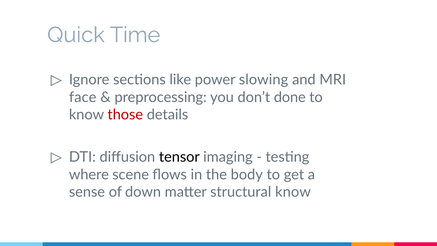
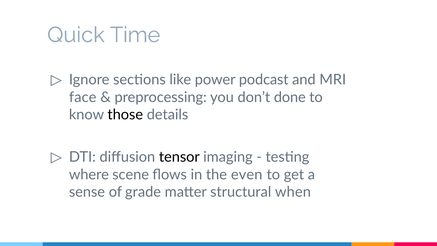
slowing: slowing -> podcast (264, 80)
those colour: red -> black (125, 115)
body: body -> even (247, 174)
down: down -> grade (143, 192)
structural know: know -> when (293, 192)
